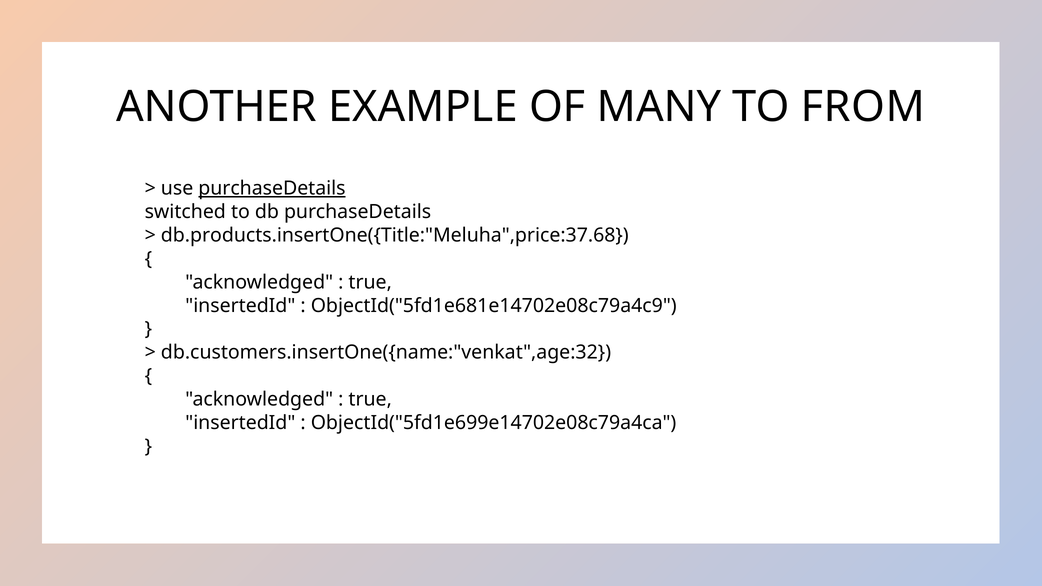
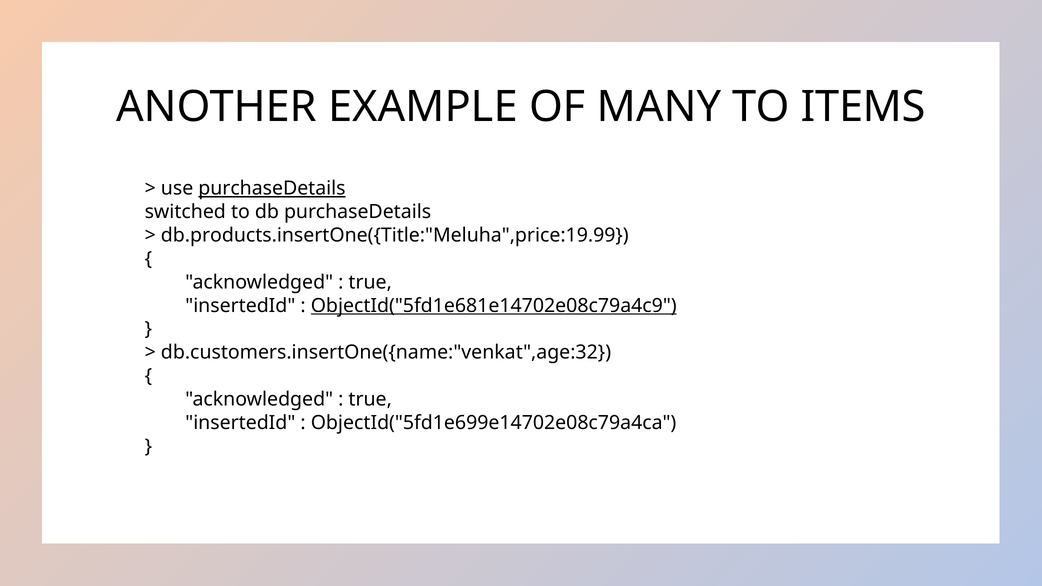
FROM: FROM -> ITEMS (863, 107)
db.products.insertOne({Title:"Meluha",price:37.68: db.products.insertOne({Title:"Meluha",price:37.68 -> db.products.insertOne({Title:"Meluha",price:19.99 (395, 235)
ObjectId("5fd1e681e14702e08c79a4c9 underline: none -> present (494, 306)
